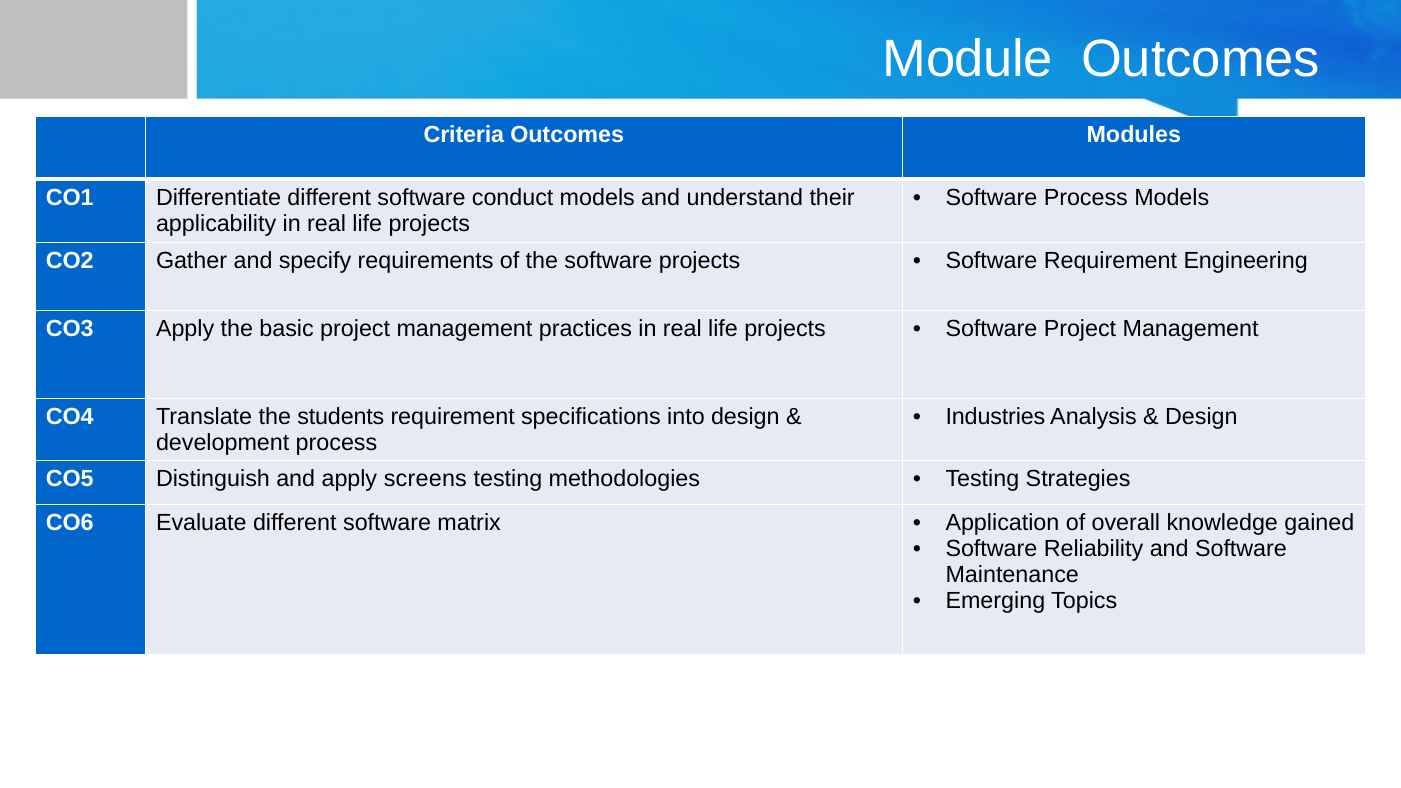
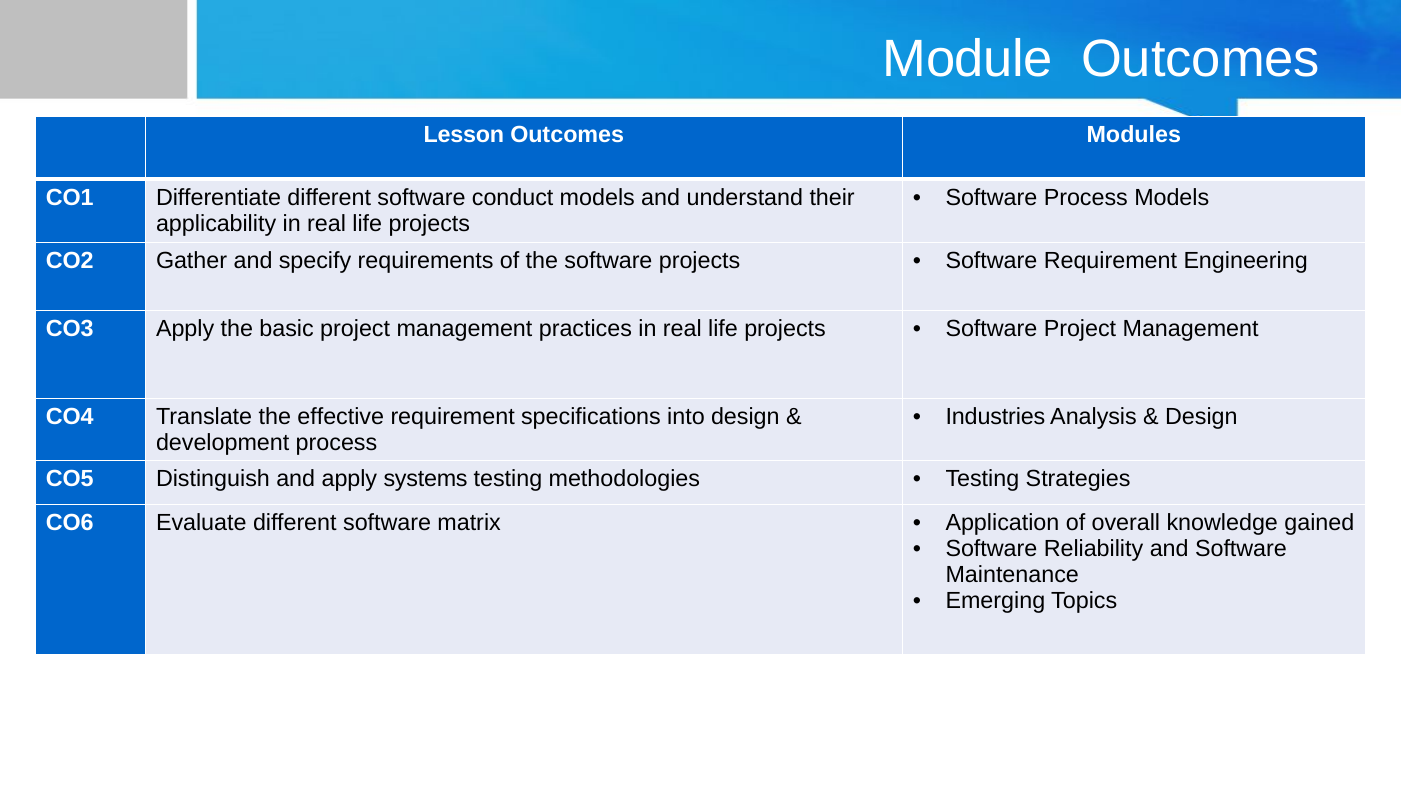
Criteria: Criteria -> Lesson (464, 135)
students: students -> effective (341, 417)
screens: screens -> systems (426, 479)
